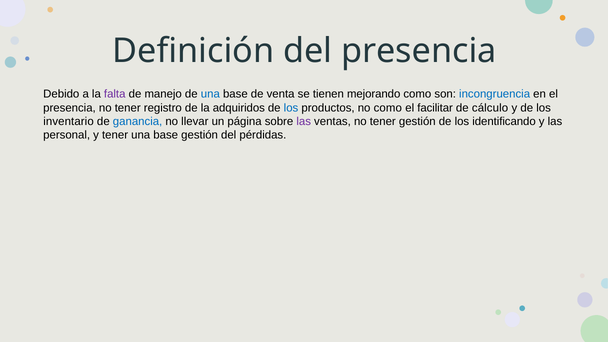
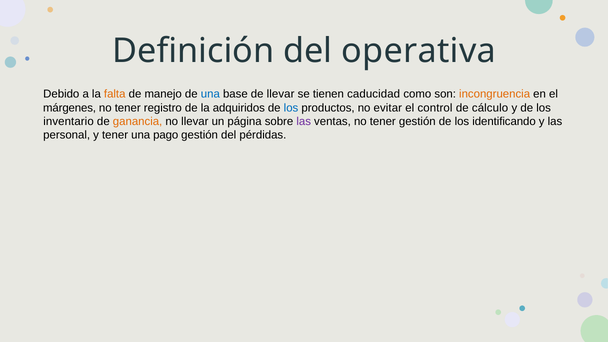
del presencia: presencia -> operativa (419, 51)
falta colour: purple -> orange (115, 94)
de venta: venta -> llevar (281, 94)
mejorando: mejorando -> caducidad (374, 94)
incongruencia colour: blue -> orange (495, 94)
presencia: presencia -> márgenes (70, 108)
no como: como -> evitar (388, 108)
facilitar: facilitar -> control (435, 108)
ganancia colour: blue -> orange (138, 122)
tener una base: base -> pago (166, 135)
